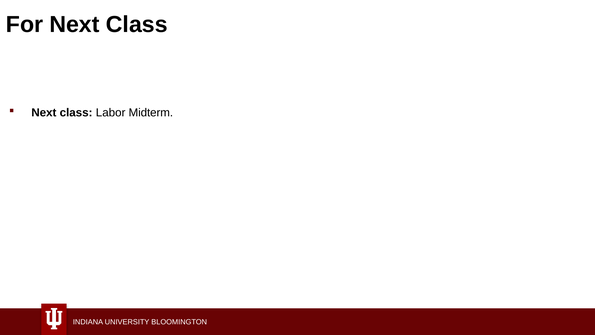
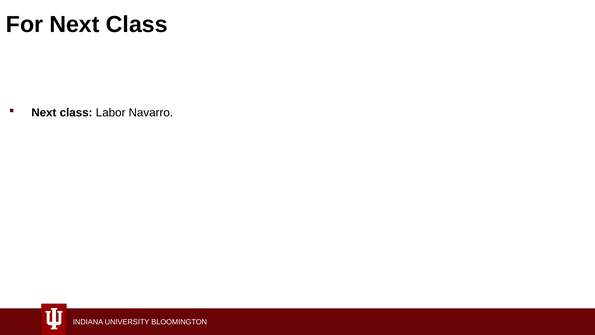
Midterm: Midterm -> Navarro (151, 113)
